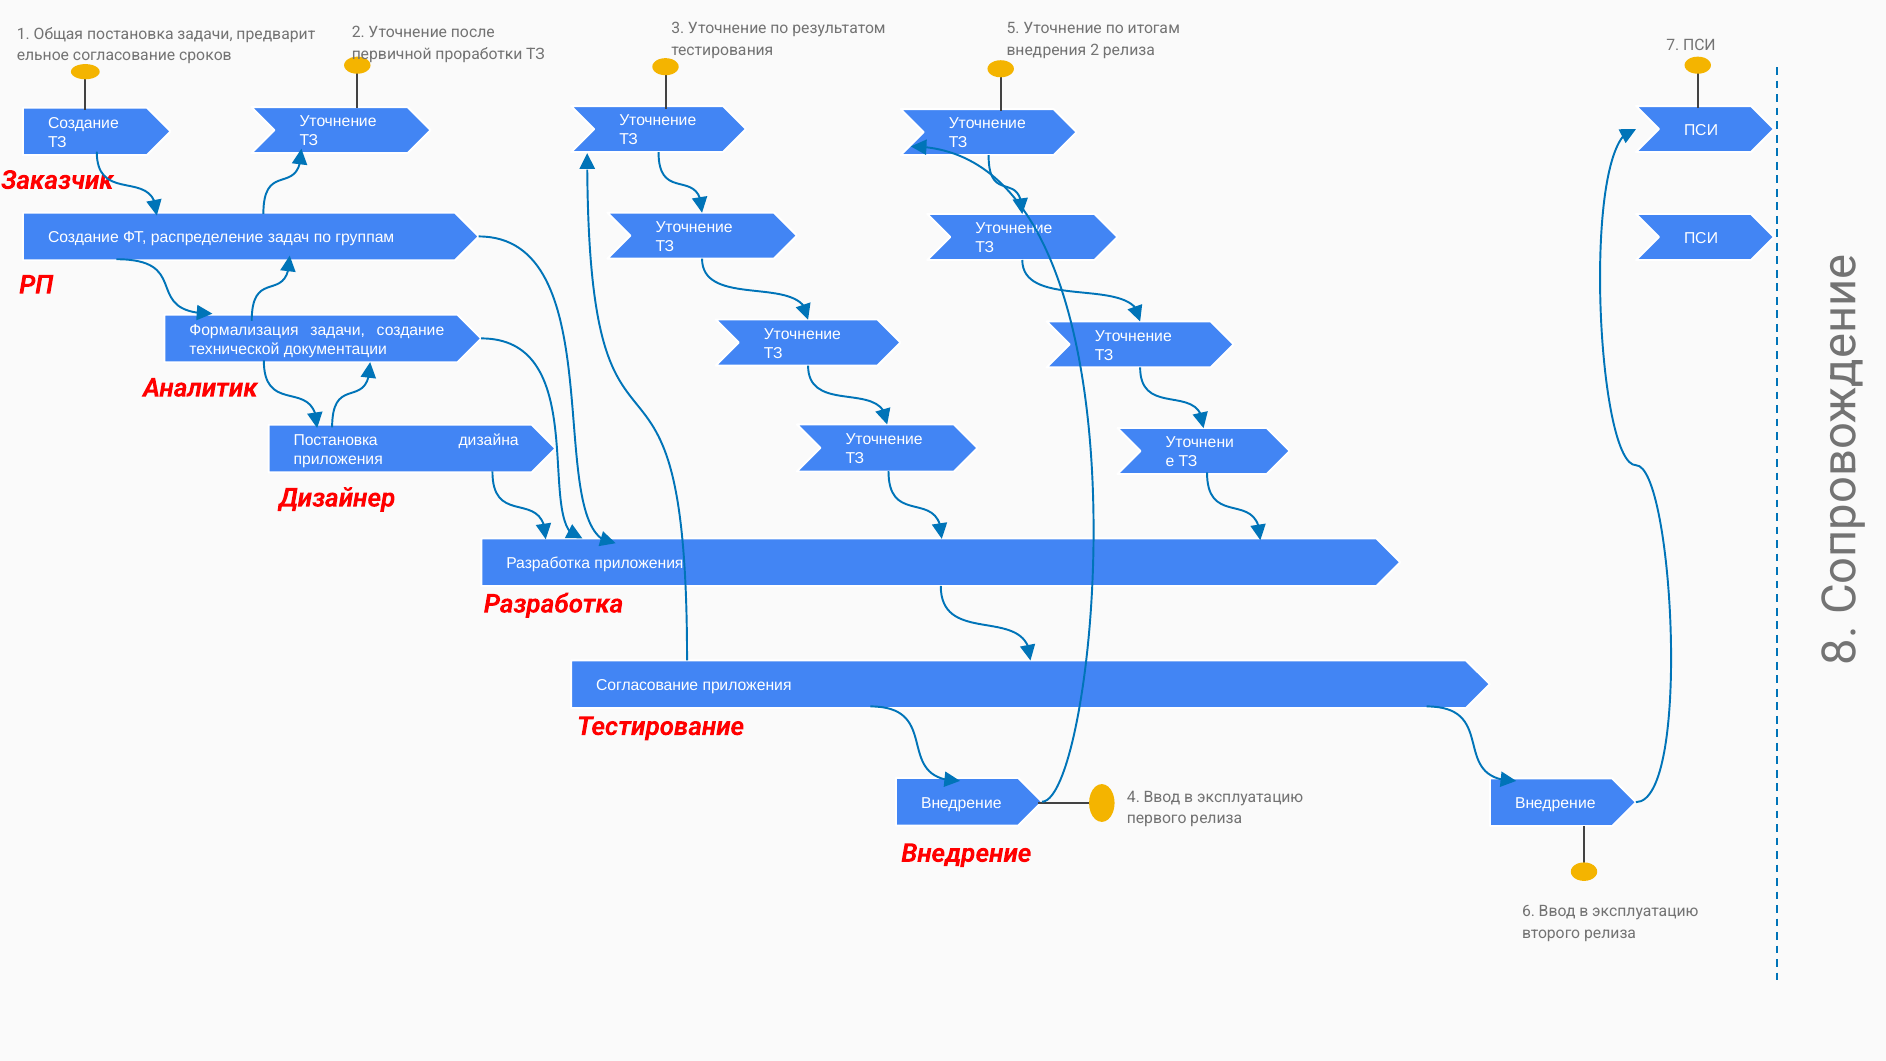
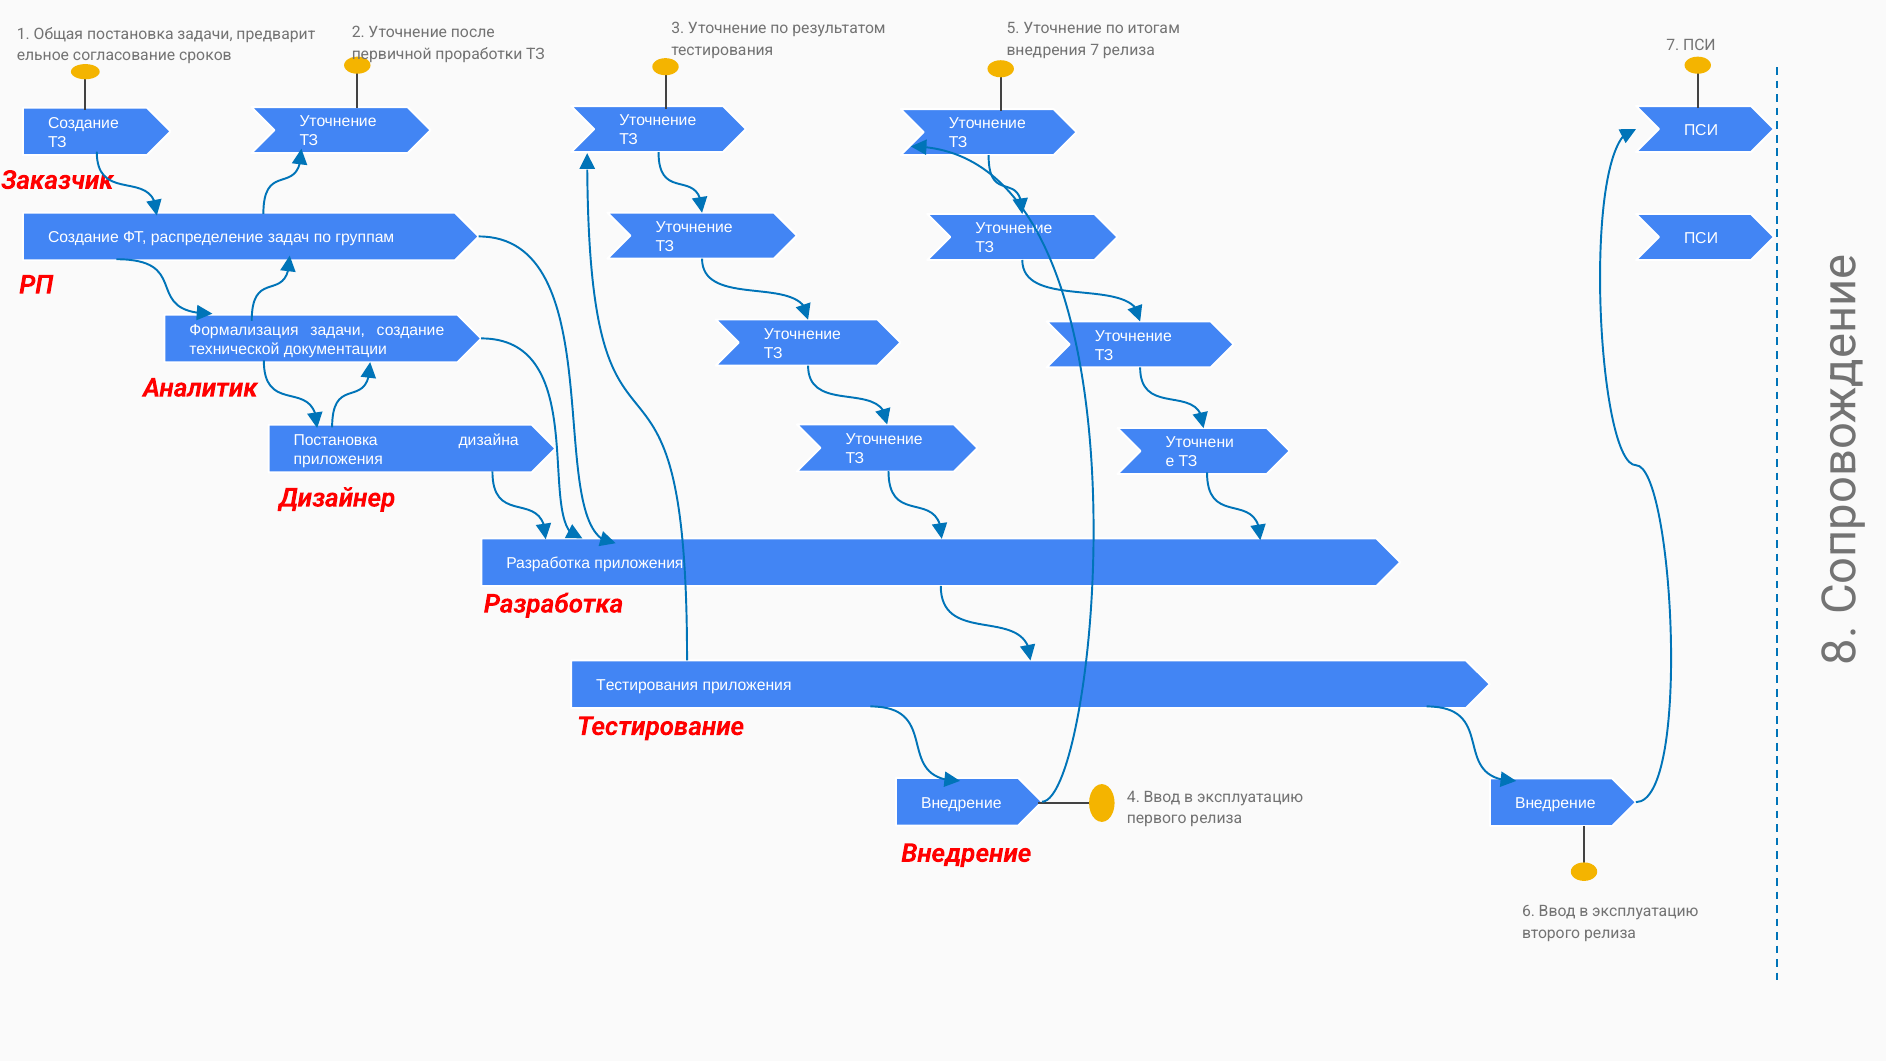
внедрения 2: 2 -> 7 (1095, 50)
Согласование: Согласование -> Тестирования (647, 685)
